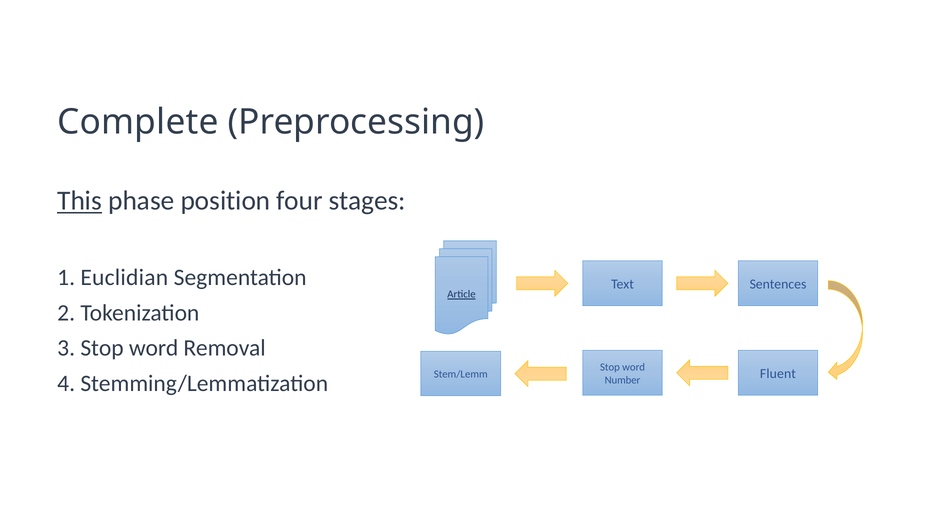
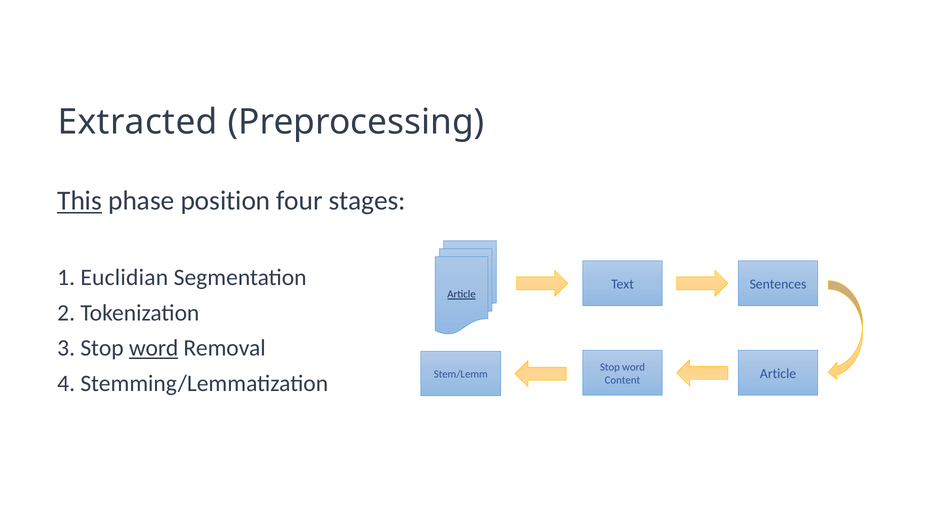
Complete: Complete -> Extracted (138, 122)
word underline: none -> present (154, 348)
Fluent: Fluent -> Article (778, 374)
Number: Number -> Content (622, 380)
